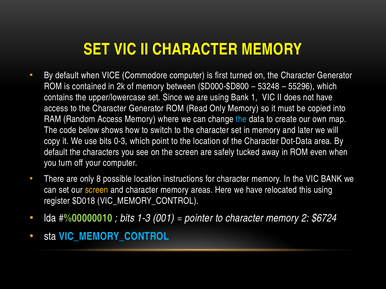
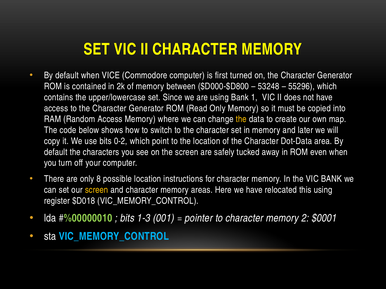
the colour: light blue -> yellow (241, 119)
0-3: 0-3 -> 0-2 (121, 141)
$6724: $6724 -> $0001 (324, 219)
